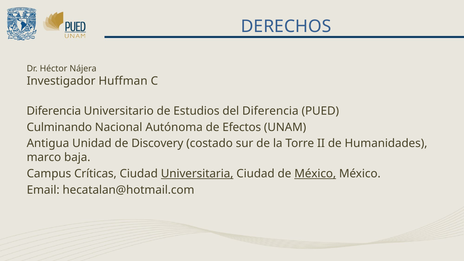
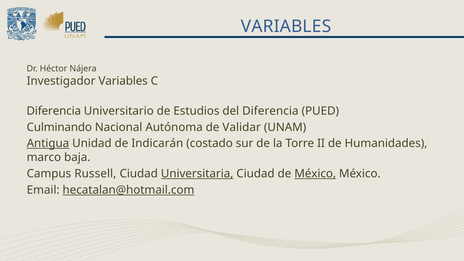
DERECHOS: DERECHOS -> VARIABLES (286, 27)
Investigador Huffman: Huffman -> Variables (123, 81)
Efectos: Efectos -> Validar (242, 127)
Antigua underline: none -> present (48, 143)
Discovery: Discovery -> Indicarán (157, 143)
Críticas: Críticas -> Russell (95, 174)
hecatalan@hotmail.com underline: none -> present (128, 190)
